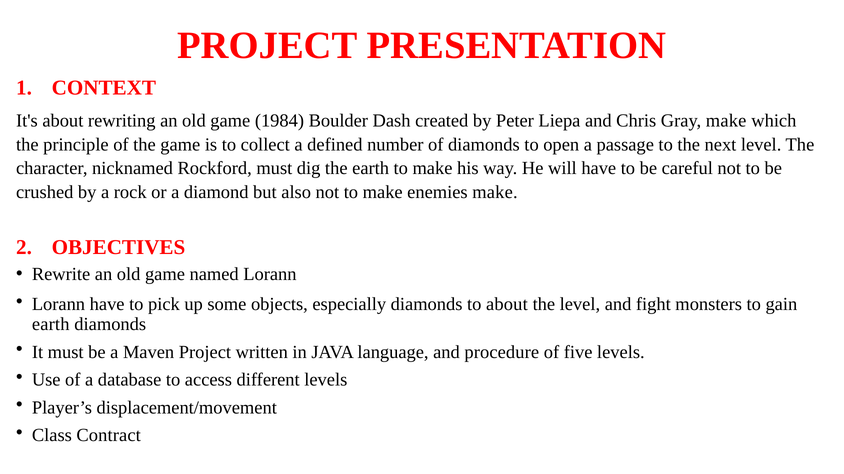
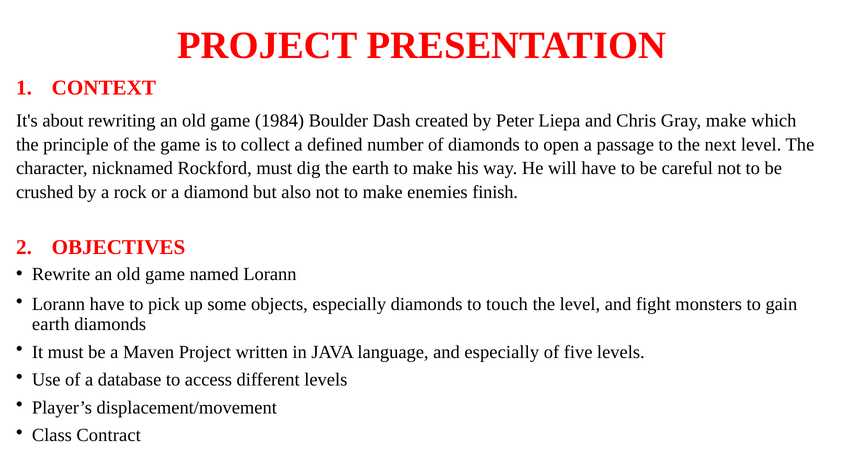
enemies make: make -> finish (495, 193)
to about: about -> touch (507, 305)
and procedure: procedure -> especially (502, 353)
